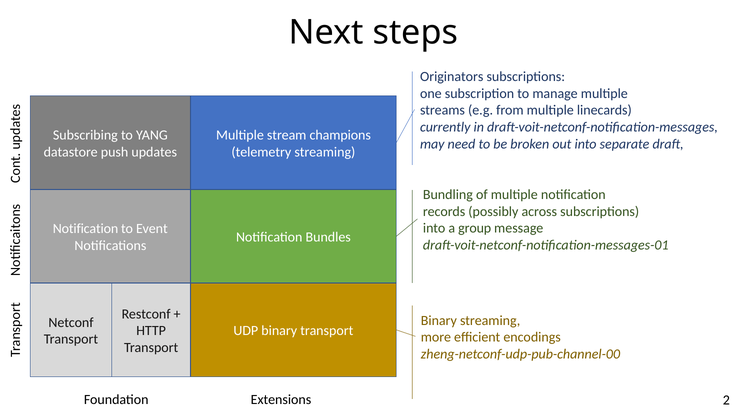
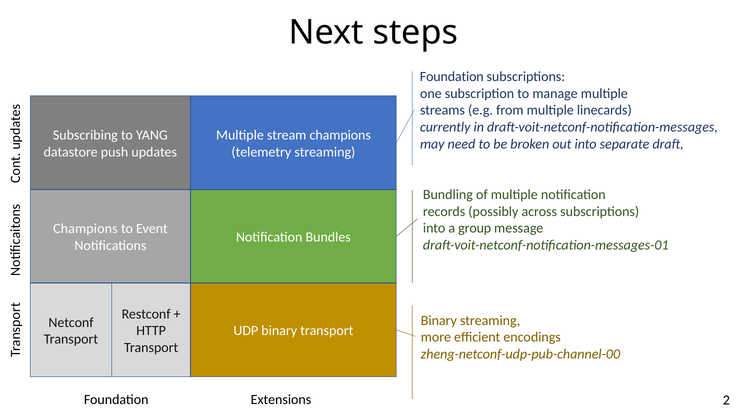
Originators: Originators -> Foundation (452, 77)
Notification: Notification -> Champions (85, 229)
